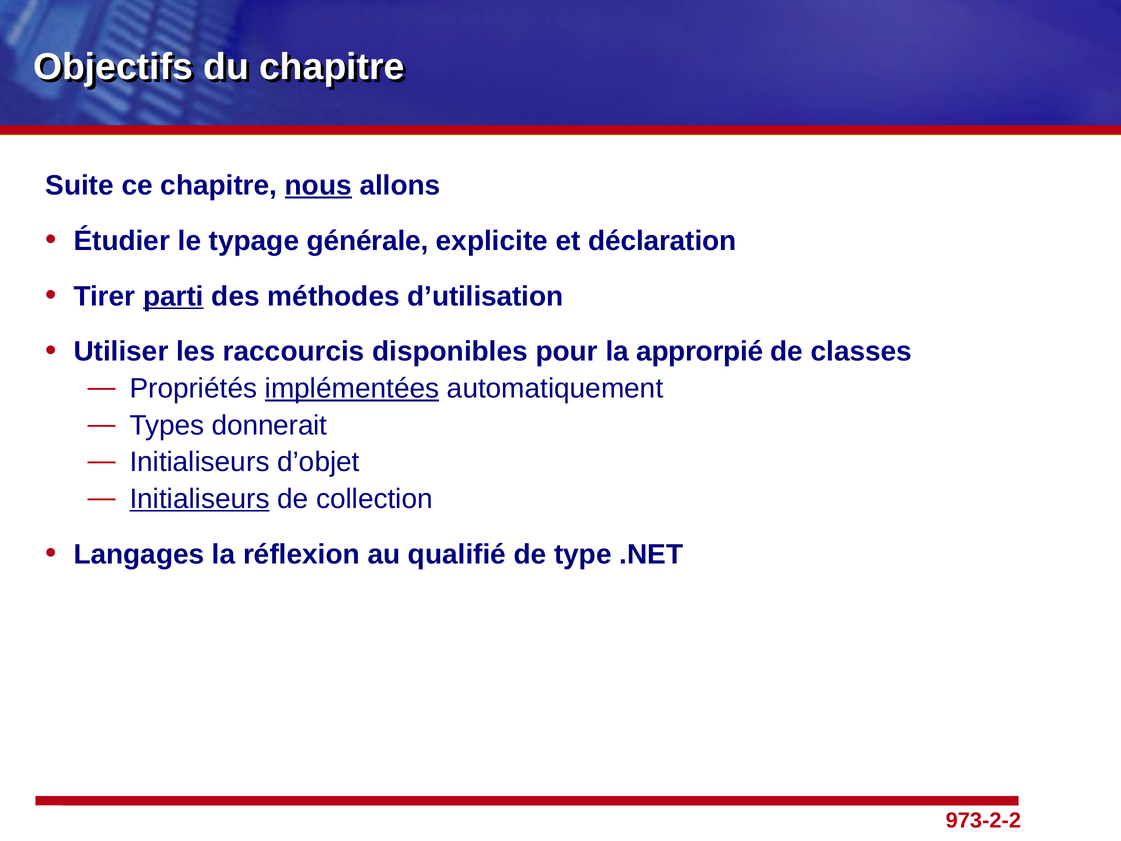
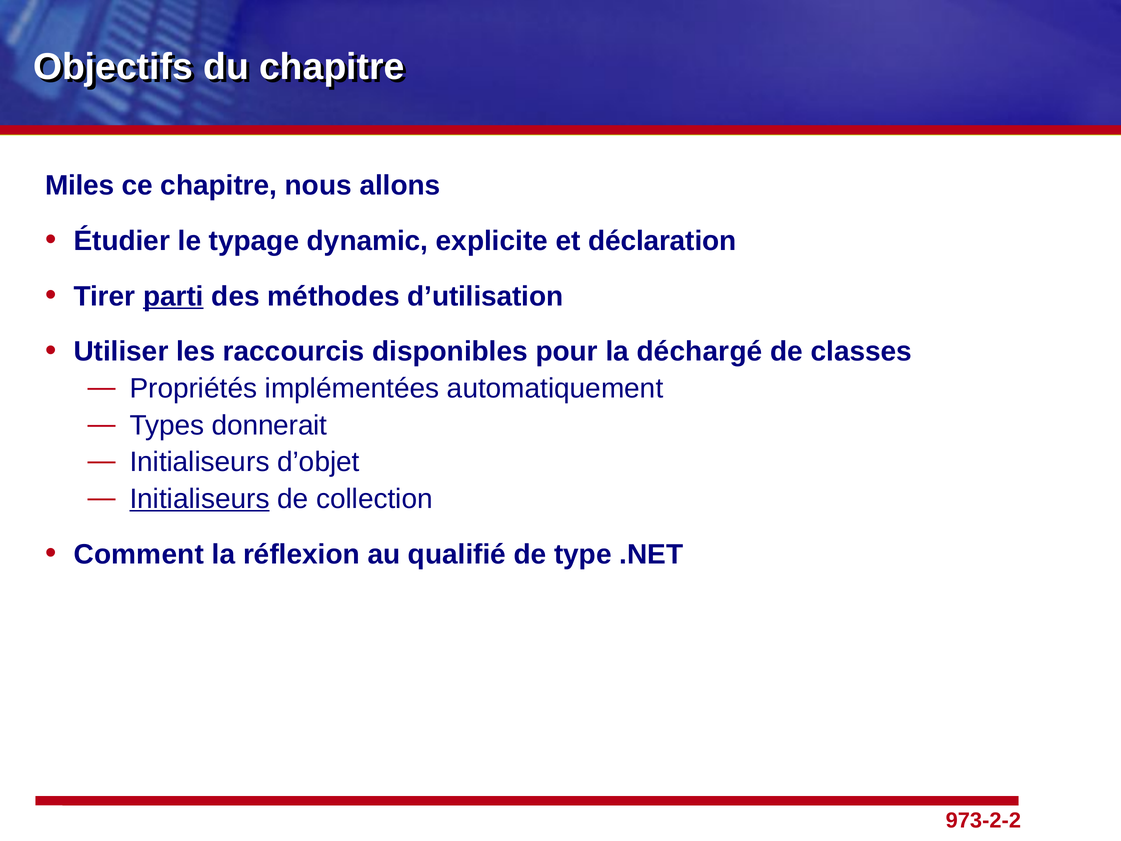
Suite: Suite -> Miles (80, 185)
nous underline: present -> none (318, 185)
générale: générale -> dynamic (368, 241)
approrpié: approrpié -> déchargé (700, 352)
implémentées underline: present -> none (352, 388)
Langages: Langages -> Comment (139, 554)
